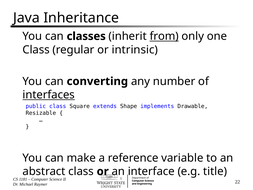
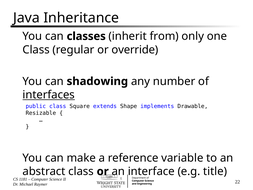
from underline: present -> none (164, 36)
intrinsic: intrinsic -> override (135, 50)
converting: converting -> shadowing (97, 81)
